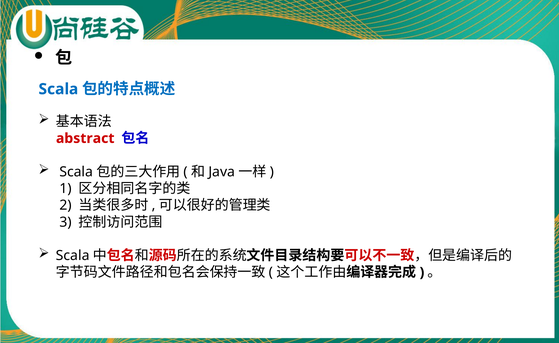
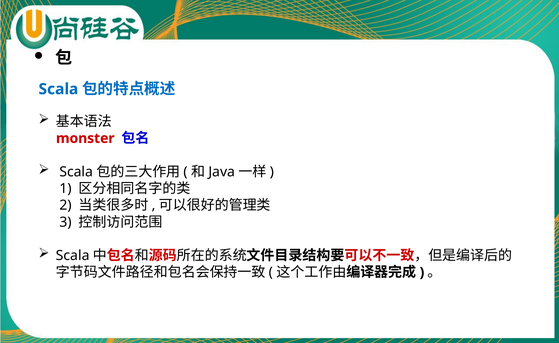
abstract: abstract -> monster (85, 138)
